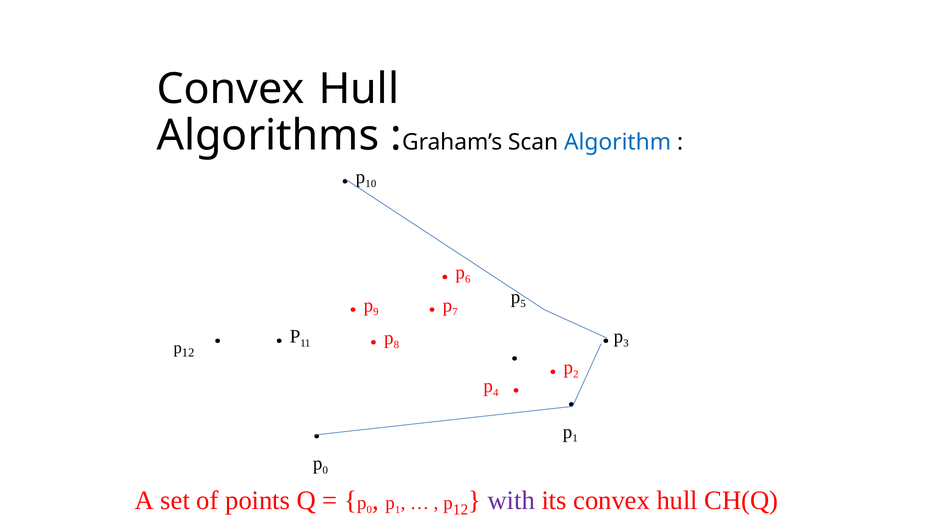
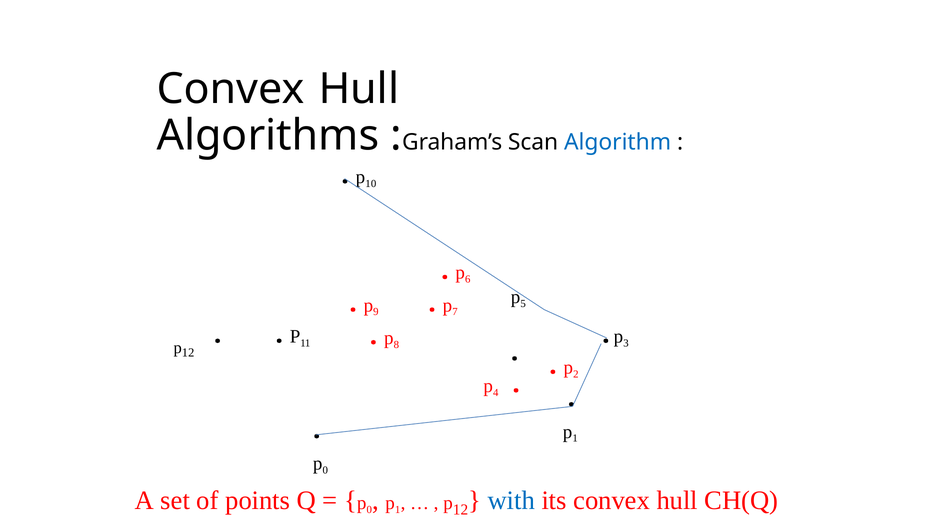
with colour: purple -> blue (511, 501)
